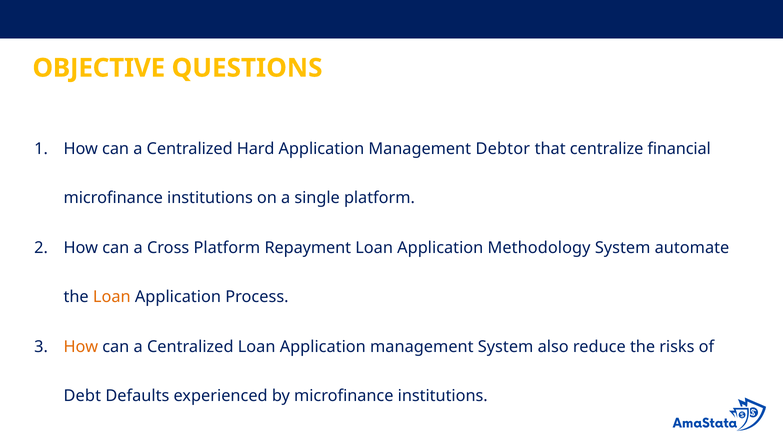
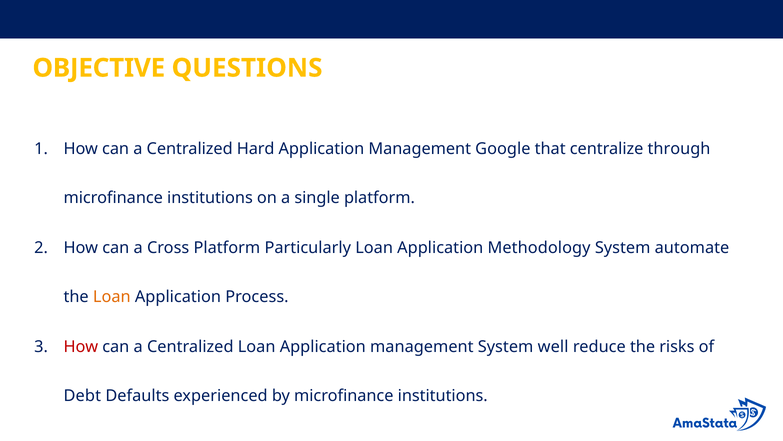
Debtor: Debtor -> Google (503, 149)
financial: financial -> through (679, 149)
Repayment: Repayment -> Particularly (308, 248)
How colour: orange -> red (81, 346)
also: also -> well (553, 346)
